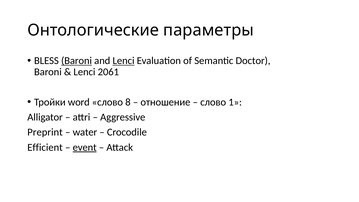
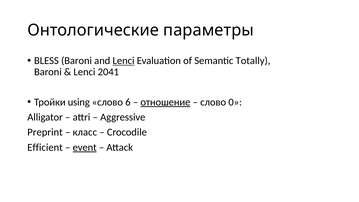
Baroni underline: present -> none (77, 61)
Doctor: Doctor -> Totally (253, 61)
2061: 2061 -> 2041 (108, 72)
word: word -> using (79, 102)
8: 8 -> 6 (128, 102)
отношение underline: none -> present (165, 102)
1: 1 -> 0 (235, 102)
water: water -> класс (85, 132)
